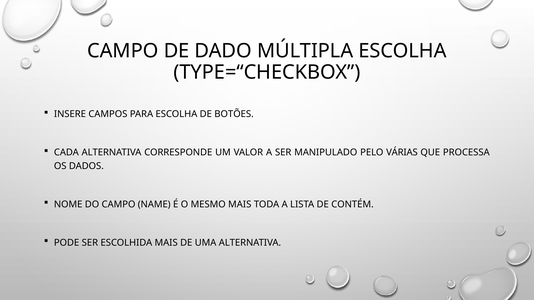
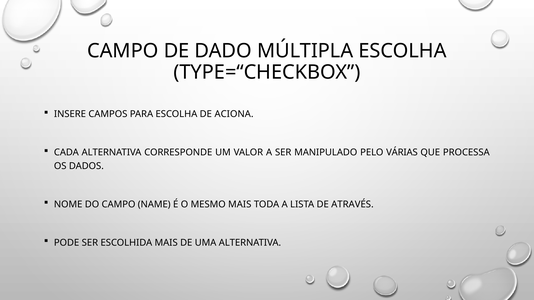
BOTÕES: BOTÕES -> ACIONA (234, 114)
CONTÉM: CONTÉM -> ATRAVÉS (352, 205)
